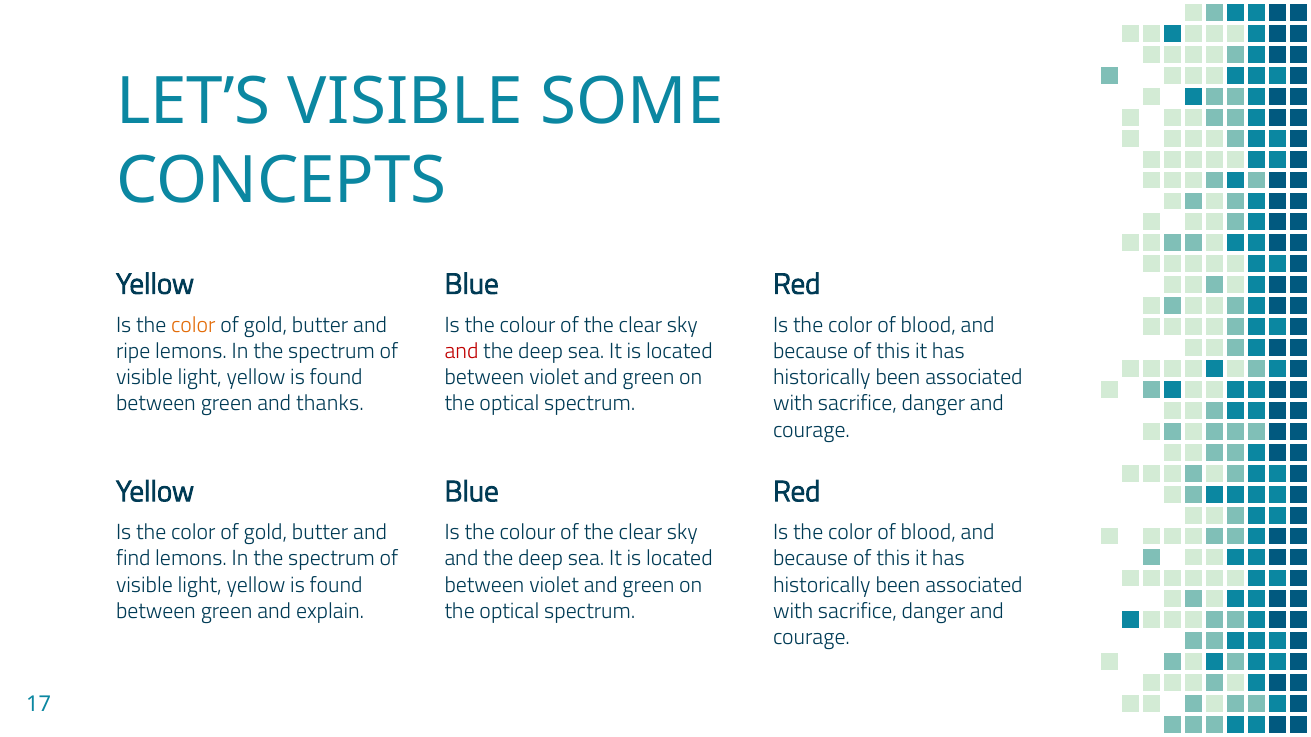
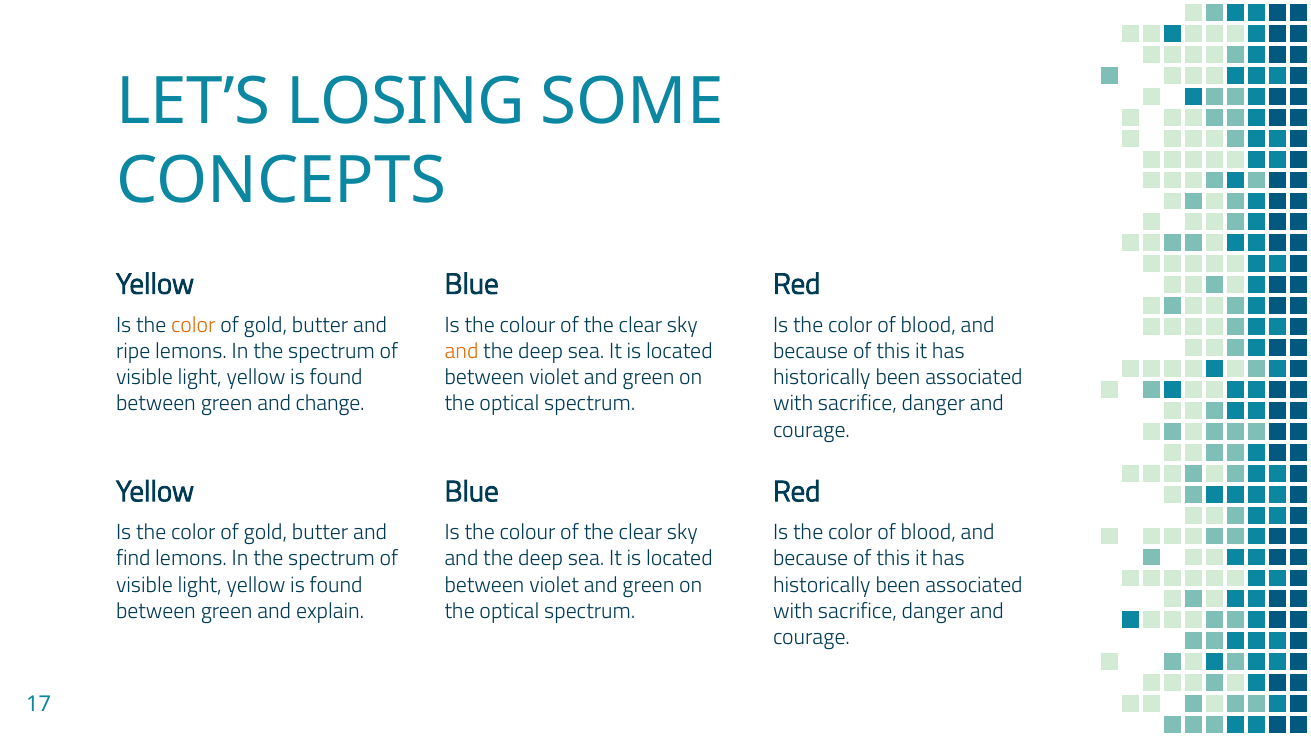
LET’S VISIBLE: VISIBLE -> LOSING (406, 102)
and colour: red -> orange (462, 352)
thanks: thanks -> change (330, 404)
